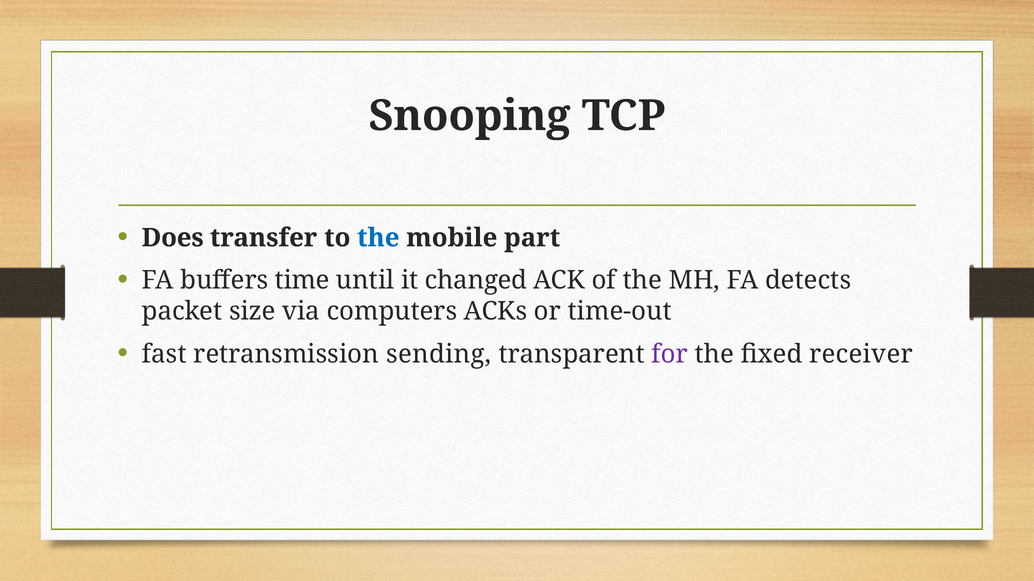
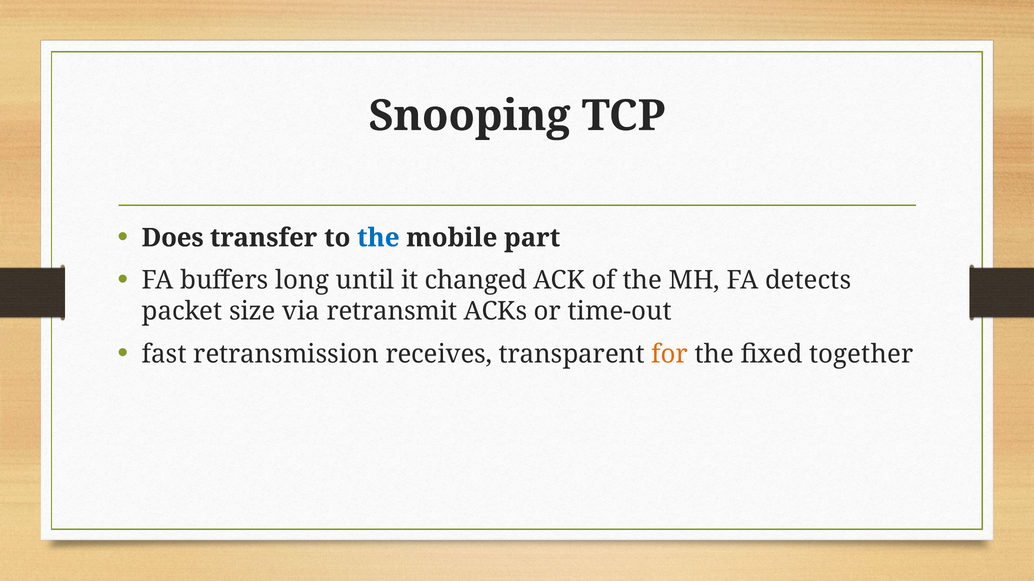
time: time -> long (302, 281)
computers: computers -> retransmit (392, 312)
sending: sending -> receives (439, 354)
for colour: purple -> orange (670, 354)
receiver: receiver -> together (861, 354)
